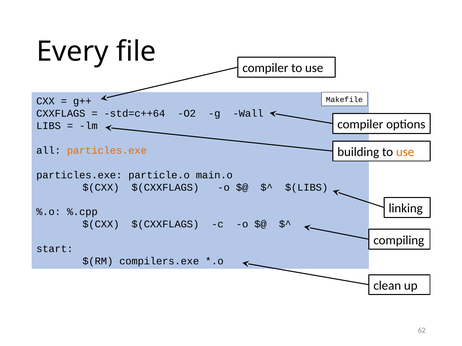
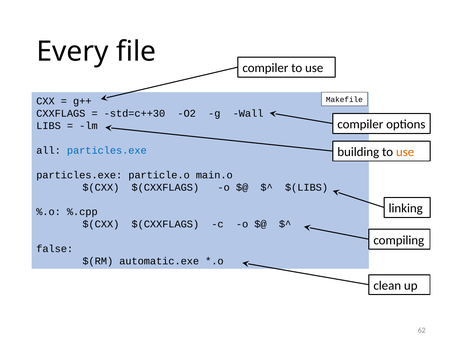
std=c++64: std=c++64 -> std=c++30 (134, 114)
particles.exe colour: orange -> blue (107, 151)
start: start -> false (55, 249)
compilers.exe: compilers.exe -> automatic.exe (159, 261)
